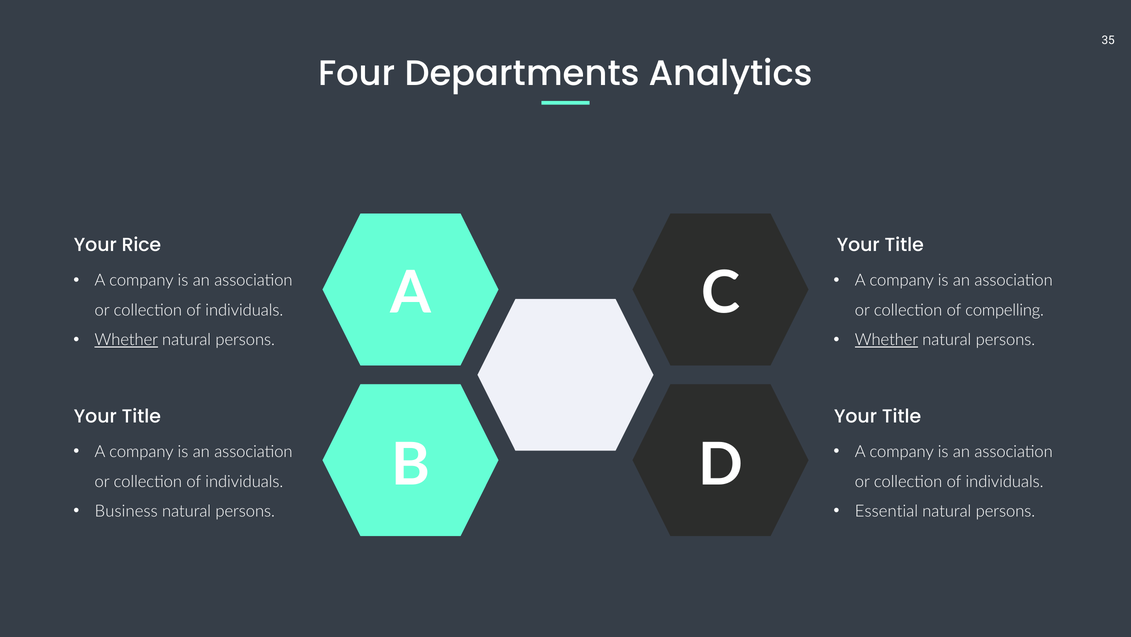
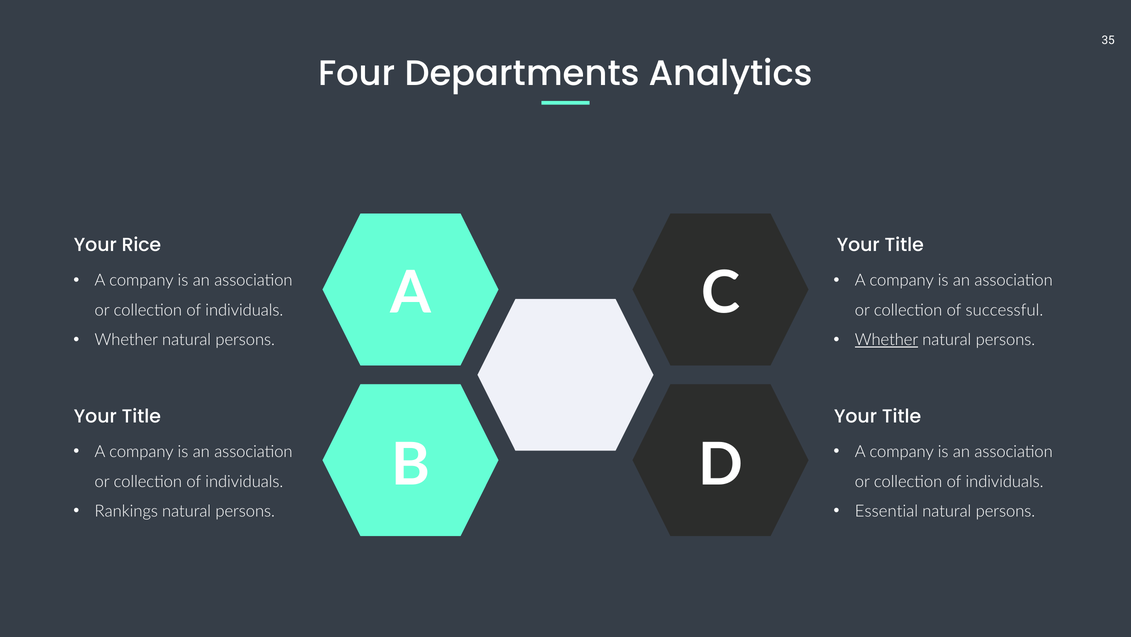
compelling: compelling -> successful (1004, 310)
Whether underline: present -> none (126, 340)
Business: Business -> Rankings (126, 511)
